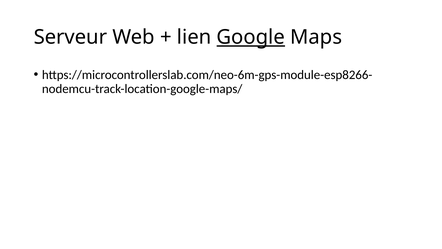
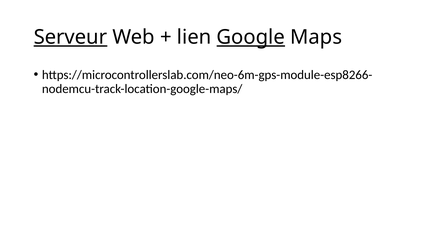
Serveur underline: none -> present (70, 37)
